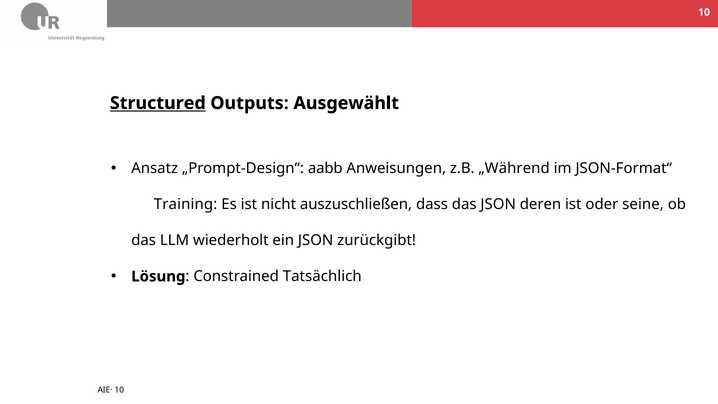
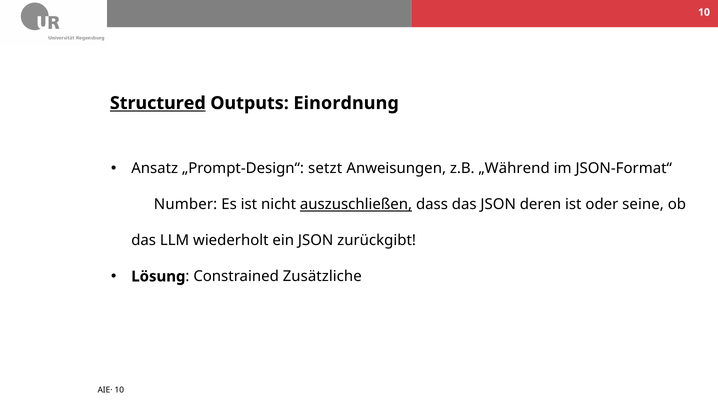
Ausgewählt: Ausgewählt -> Einordnung (346, 103)
aabb: aabb -> setzt (325, 168)
Training: Training -> Number (186, 204)
auszuschließen underline: none -> present (356, 204)
Tatsächlich: Tatsächlich -> Zusätzliche (322, 276)
